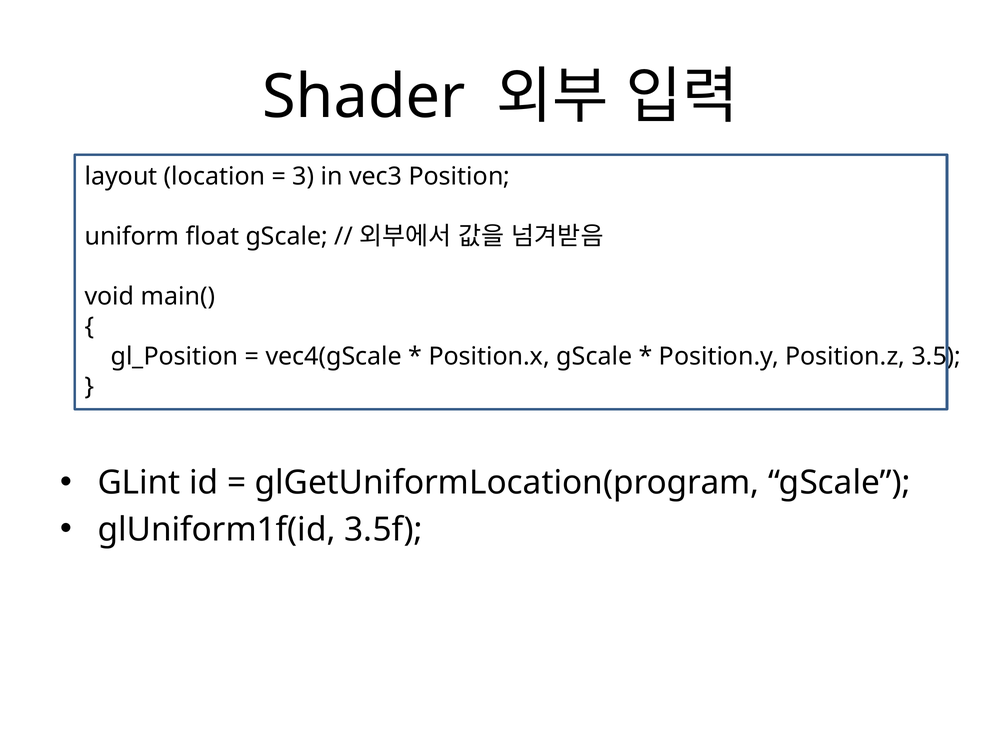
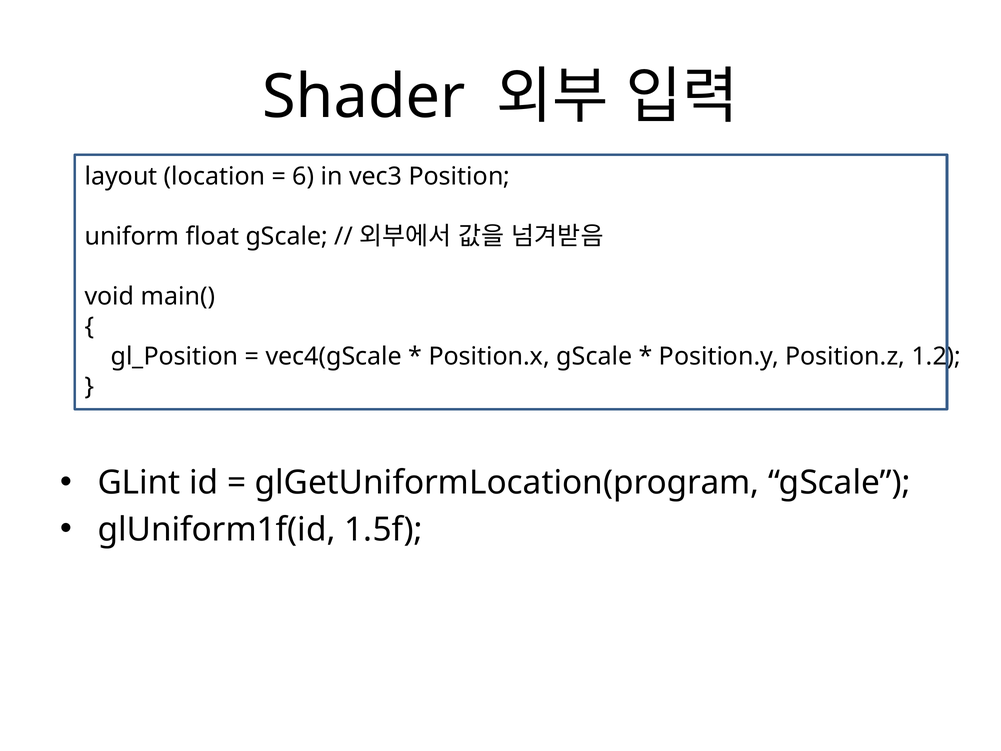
3: 3 -> 6 (303, 176)
3.5: 3.5 -> 1.2 (936, 356)
3.5f: 3.5f -> 1.5f (383, 529)
